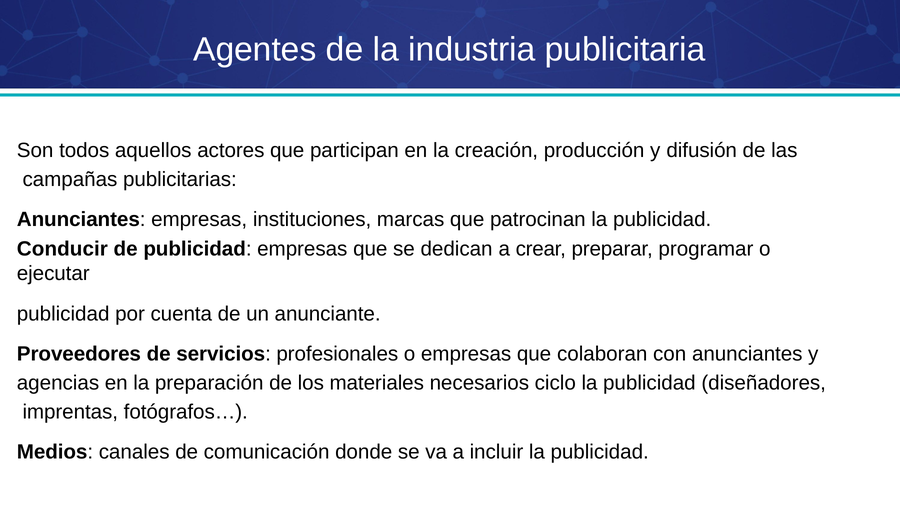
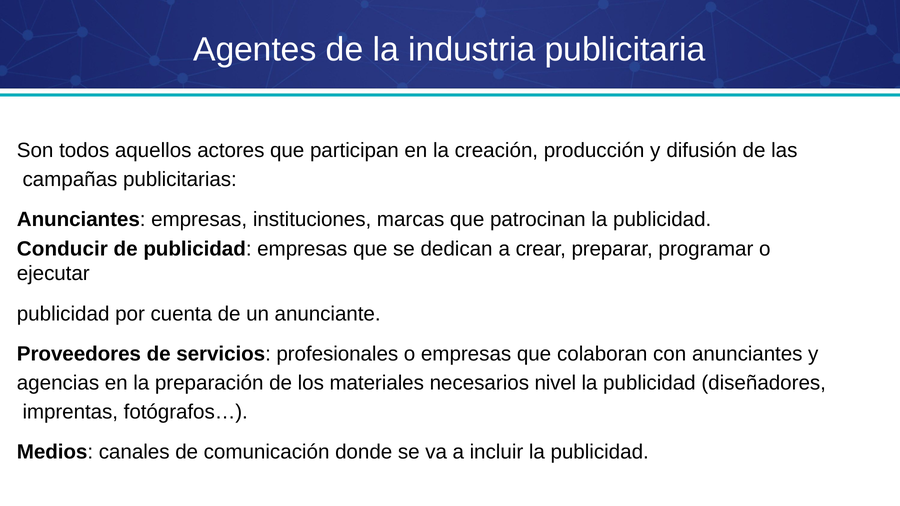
ciclo: ciclo -> nivel (555, 383)
